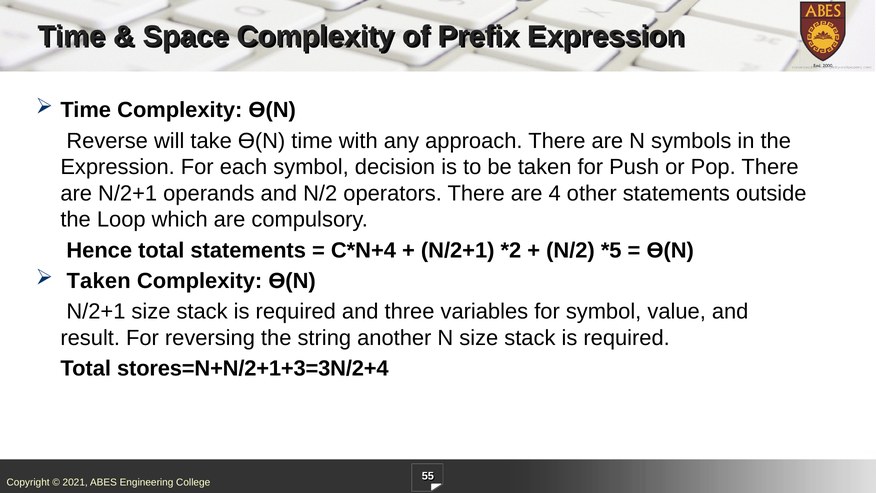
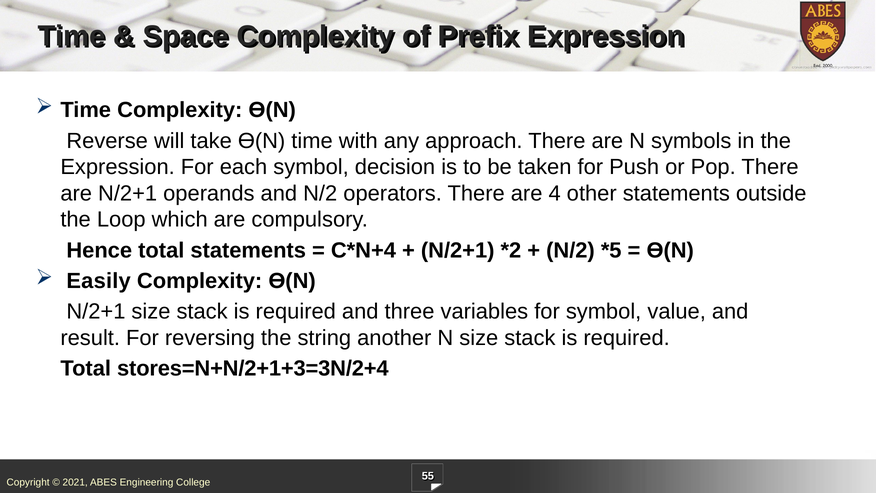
Taken: Taken -> Easily (99, 281)
